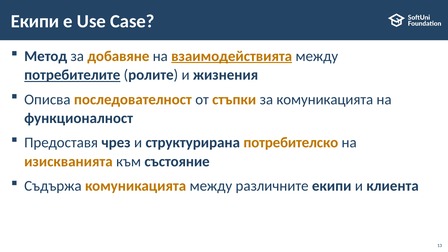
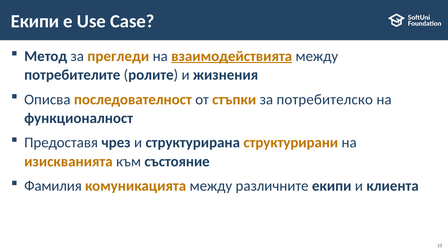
добавяне: добавяне -> прегледи (118, 56)
потребителите underline: present -> none (72, 75)
за комуникацията: комуникацията -> потребителско (325, 99)
потребителско: потребителско -> структурирани (291, 143)
Съдържа: Съдържа -> Фамилия (53, 186)
